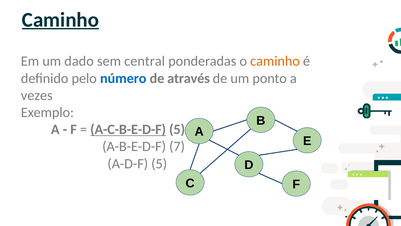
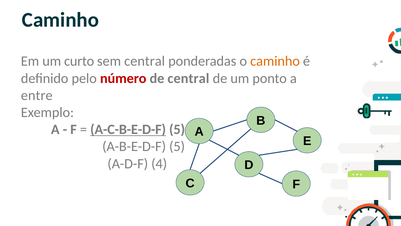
Caminho underline: present -> none (61, 20)
dado: dado -> curto (79, 61)
número colour: blue -> red (123, 78)
de através: através -> central (188, 78)
vezes: vezes -> entre (37, 95)
A-B-E-D-F 7: 7 -> 5 (177, 146)
A-D-F 5: 5 -> 4 (159, 163)
